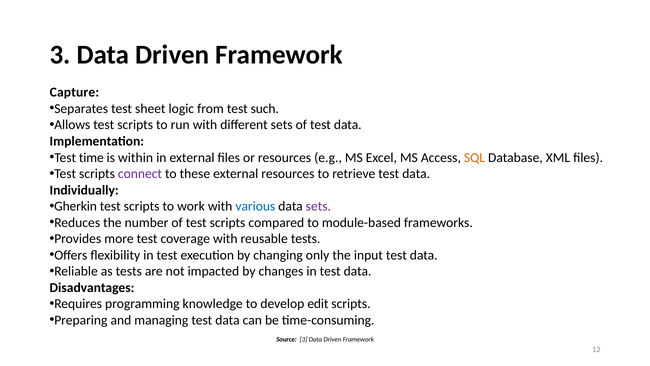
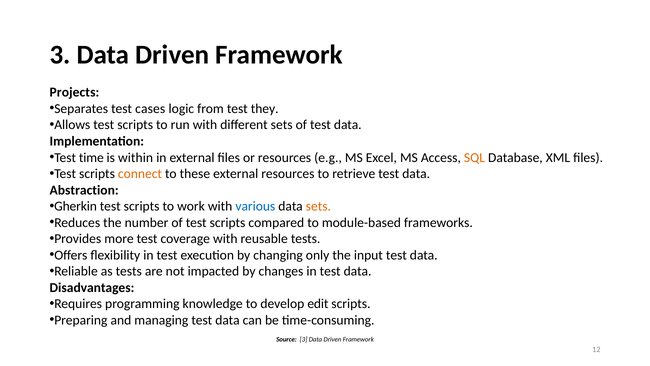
Capture: Capture -> Projects (74, 92)
sheet: sheet -> cases (150, 109)
such: such -> they (265, 109)
connect colour: purple -> orange (140, 174)
Individually: Individually -> Abstraction (84, 190)
sets colour: purple -> orange (318, 206)
